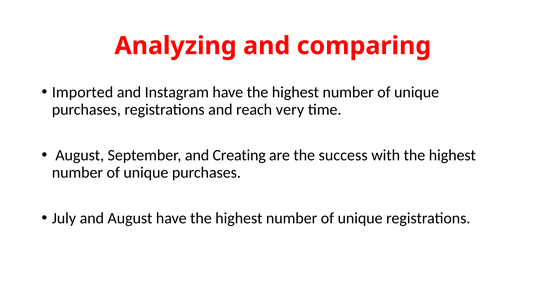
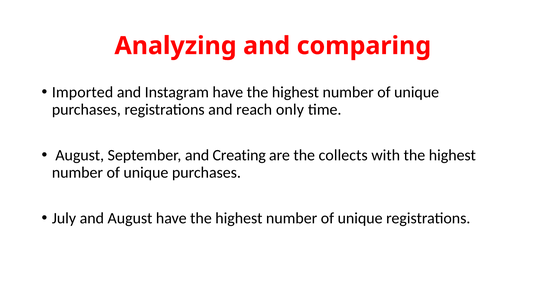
very: very -> only (290, 110)
success: success -> collects (343, 155)
